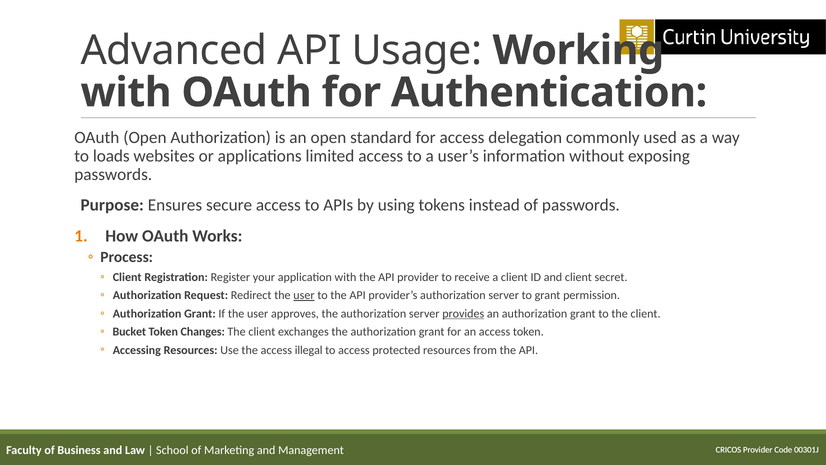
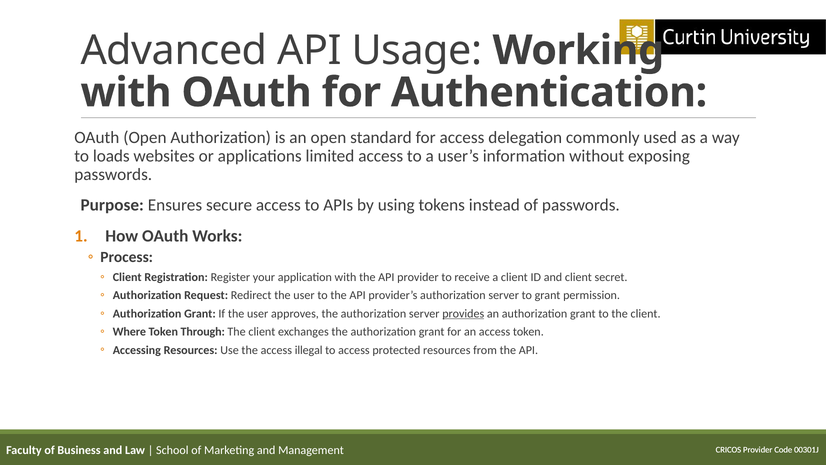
user underline: present -> none (304, 295)
Bucket: Bucket -> Where (129, 332)
Changes: Changes -> Through (203, 332)
